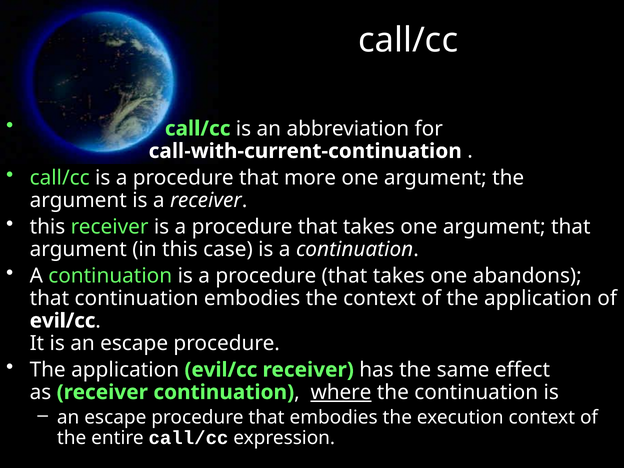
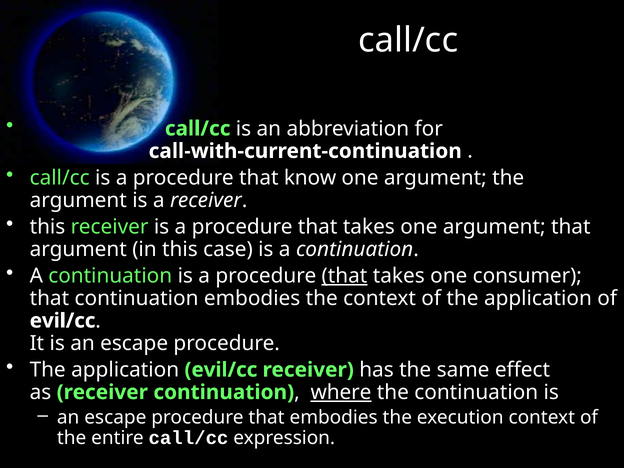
more: more -> know (310, 178)
that underline: none -> present (344, 276)
abandons: abandons -> consumer (527, 276)
